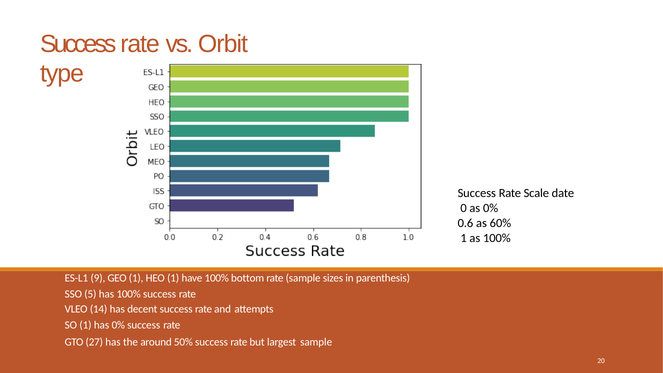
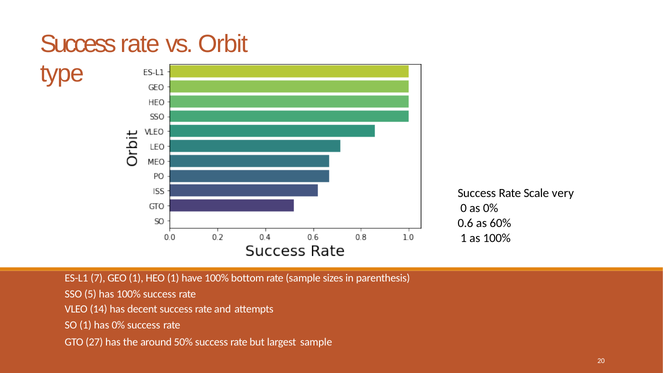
date: date -> very (563, 193)
9: 9 -> 7 (98, 278)
